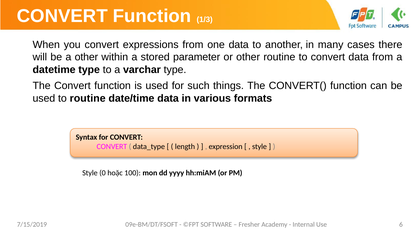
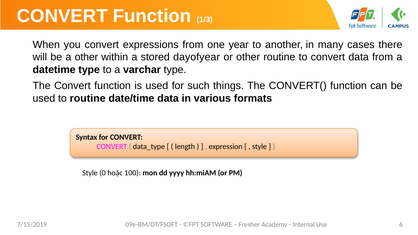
one data: data -> year (239, 45)
parameter: parameter -> dayofyear (197, 57)
